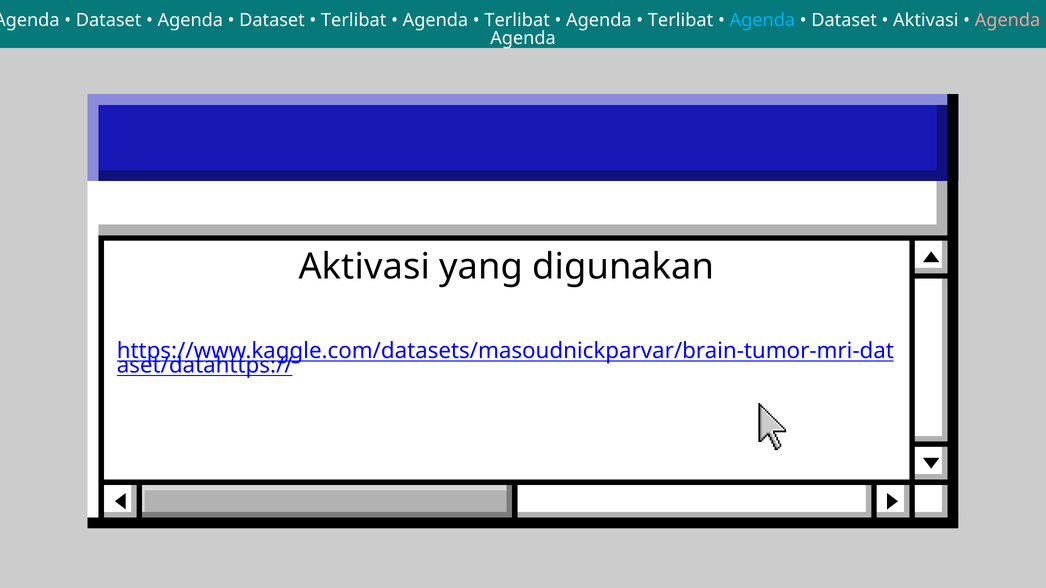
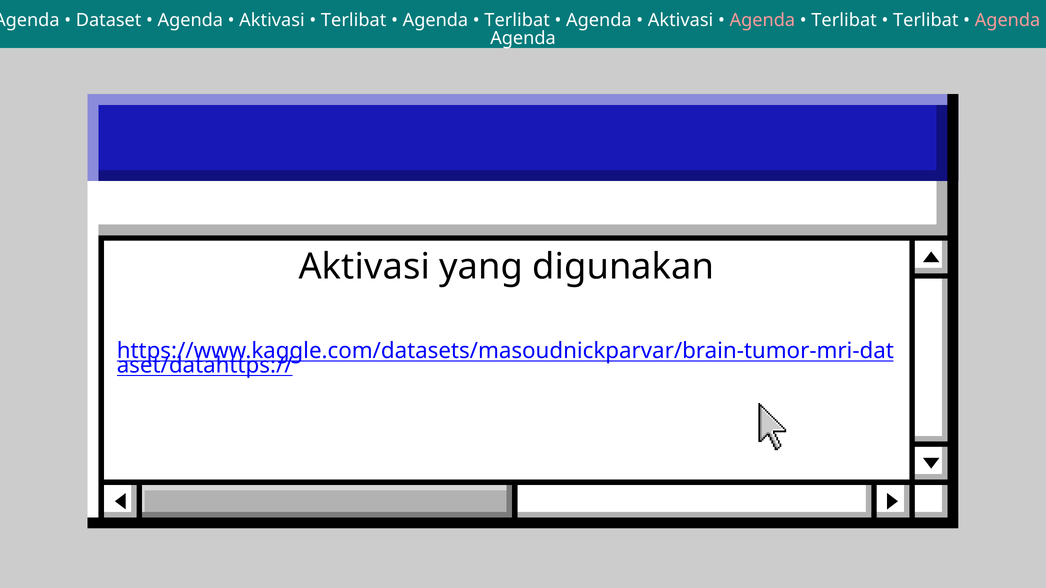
Dataset: Dataset -> Aktivasi (272, 20)
Terlibat: Terlibat -> Aktivasi (681, 20)
Agenda colour: light blue -> pink (762, 20)
Dataset: Dataset -> Terlibat (844, 20)
Aktivasi: Aktivasi -> Terlibat (926, 20)
